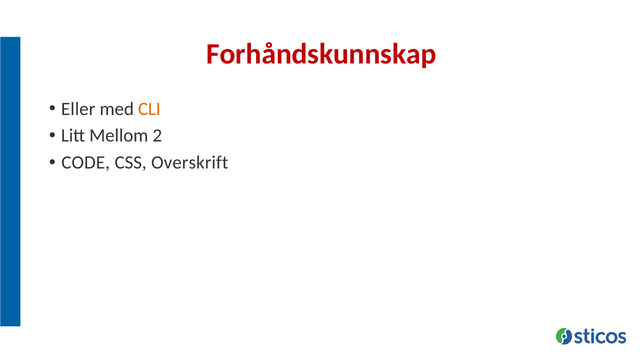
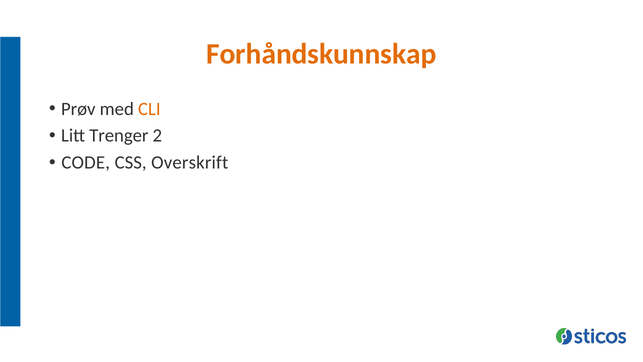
Forhåndskunnskap colour: red -> orange (321, 54)
Eller: Eller -> Prøv (78, 109)
Mellom: Mellom -> Trenger (119, 136)
